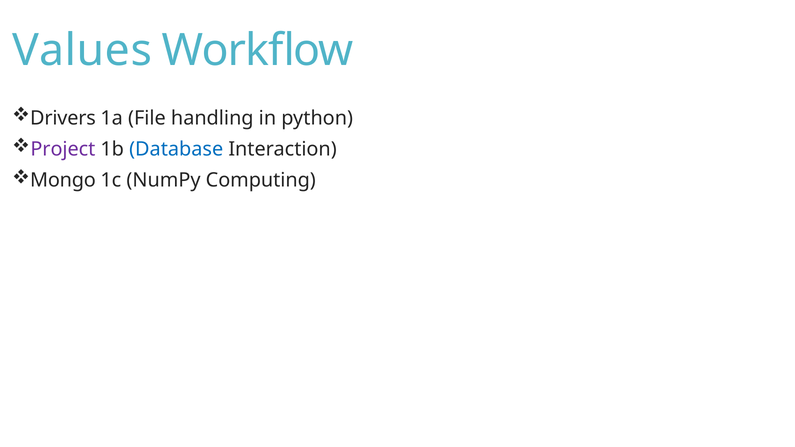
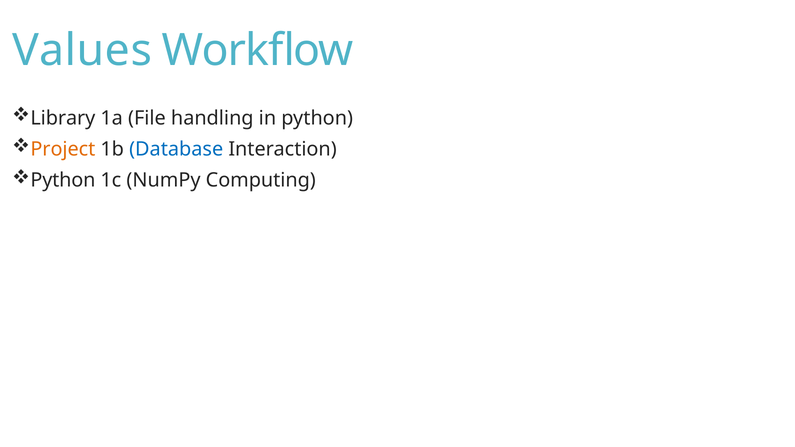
Drivers: Drivers -> Library (63, 118)
Project colour: purple -> orange (63, 149)
Mongo: Mongo -> Python (63, 180)
